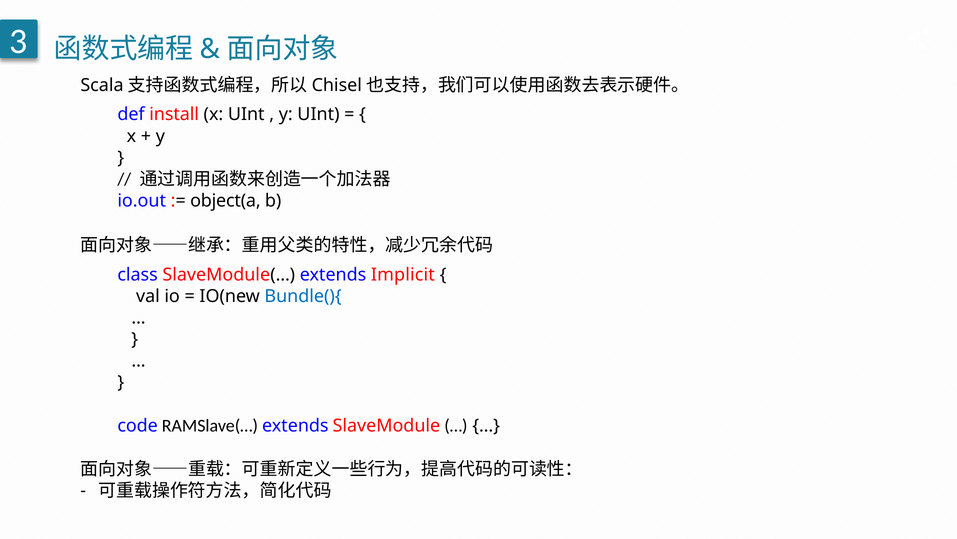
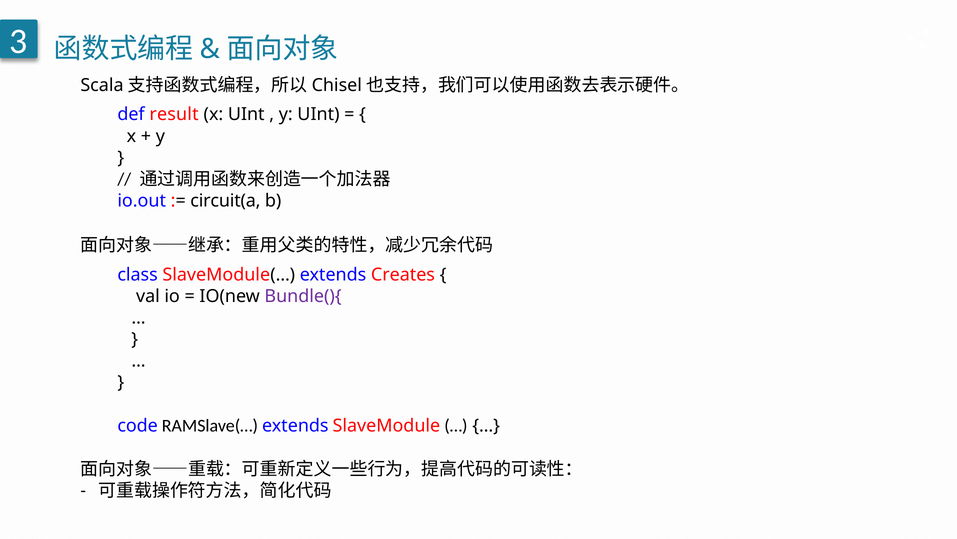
install: install -> result (174, 114)
object(a: object(a -> circuit(a (225, 201)
Implicit: Implicit -> Creates (403, 274)
Bundle(){ colour: blue -> purple (303, 296)
